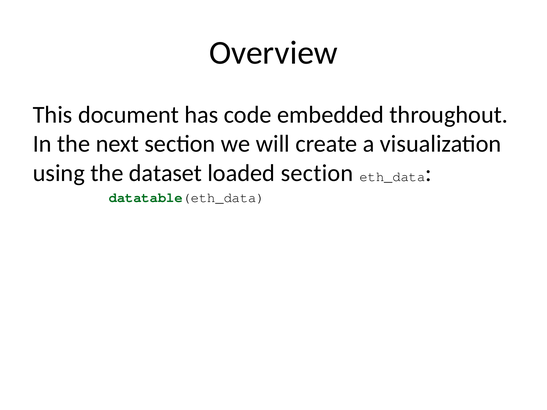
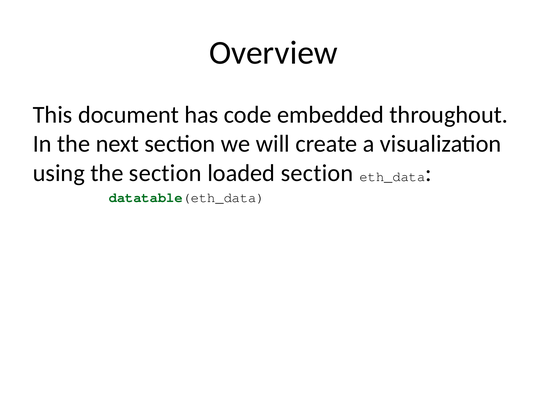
the dataset: dataset -> section (165, 173)
